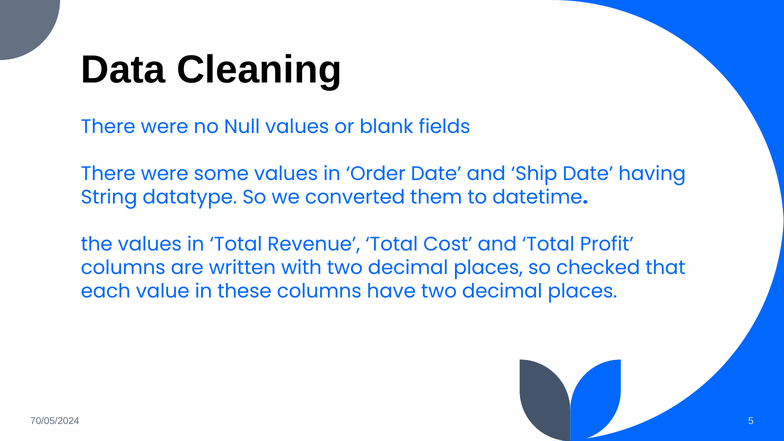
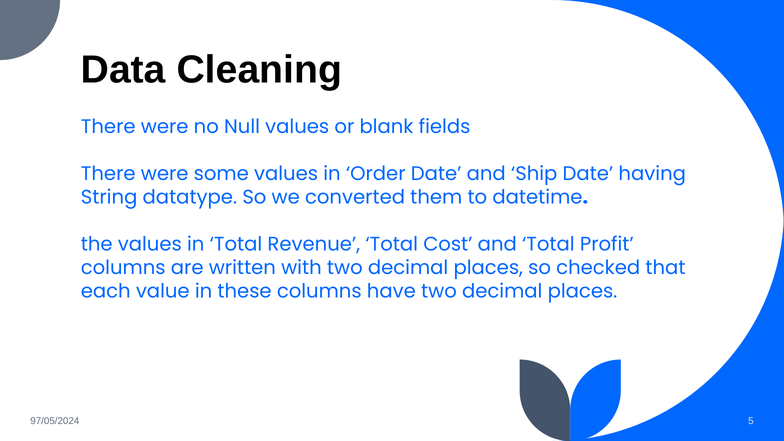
70/05/2024: 70/05/2024 -> 97/05/2024 (55, 421)
